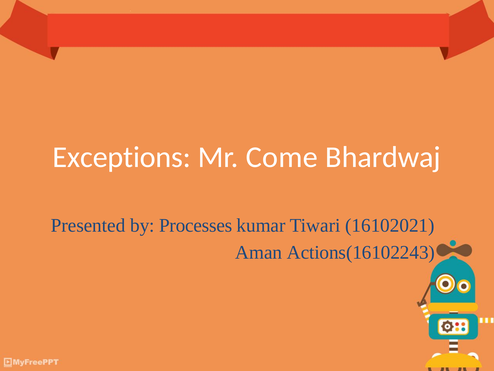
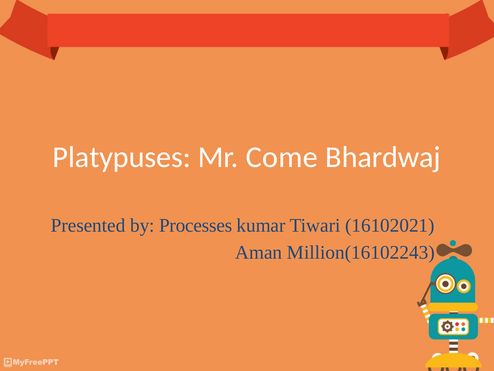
Exceptions: Exceptions -> Platypuses (122, 157)
Actions(16102243: Actions(16102243 -> Million(16102243 (361, 252)
